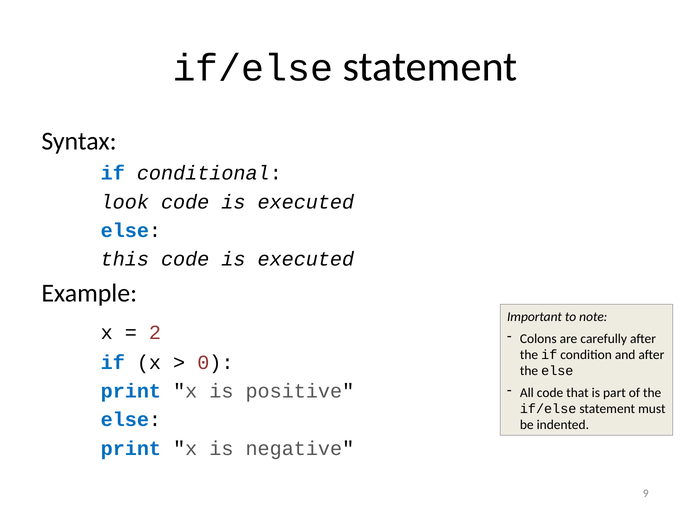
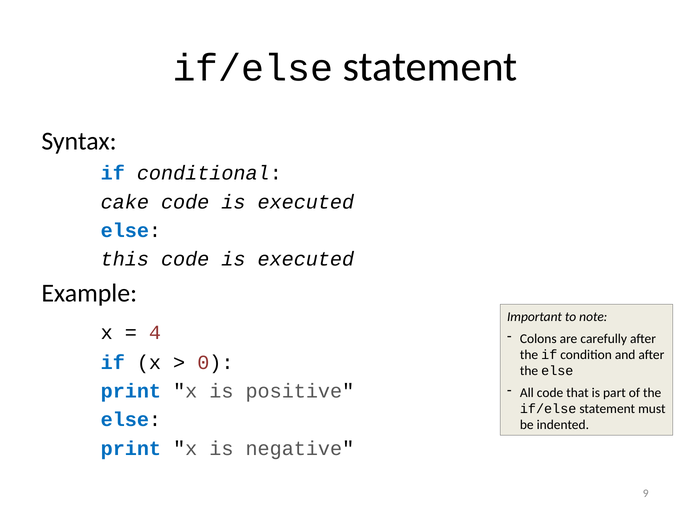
look: look -> cake (125, 202)
2: 2 -> 4 (155, 333)
